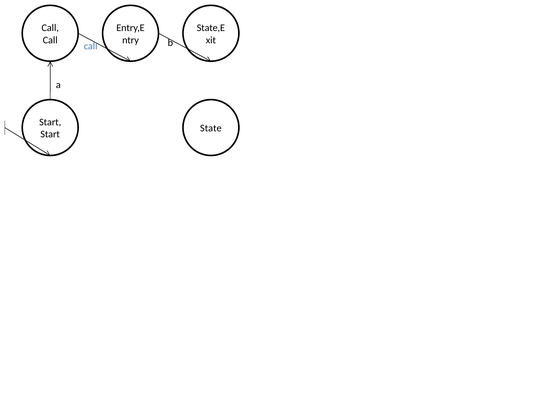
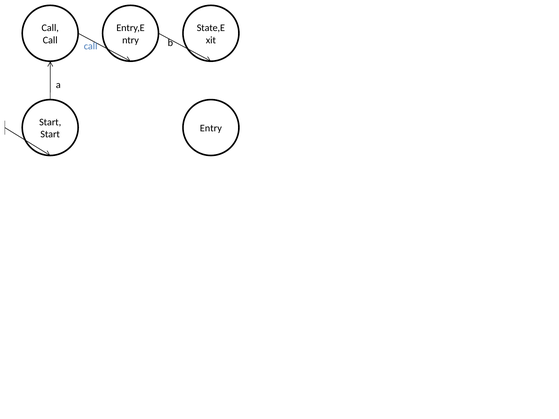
State: State -> Entry (211, 128)
